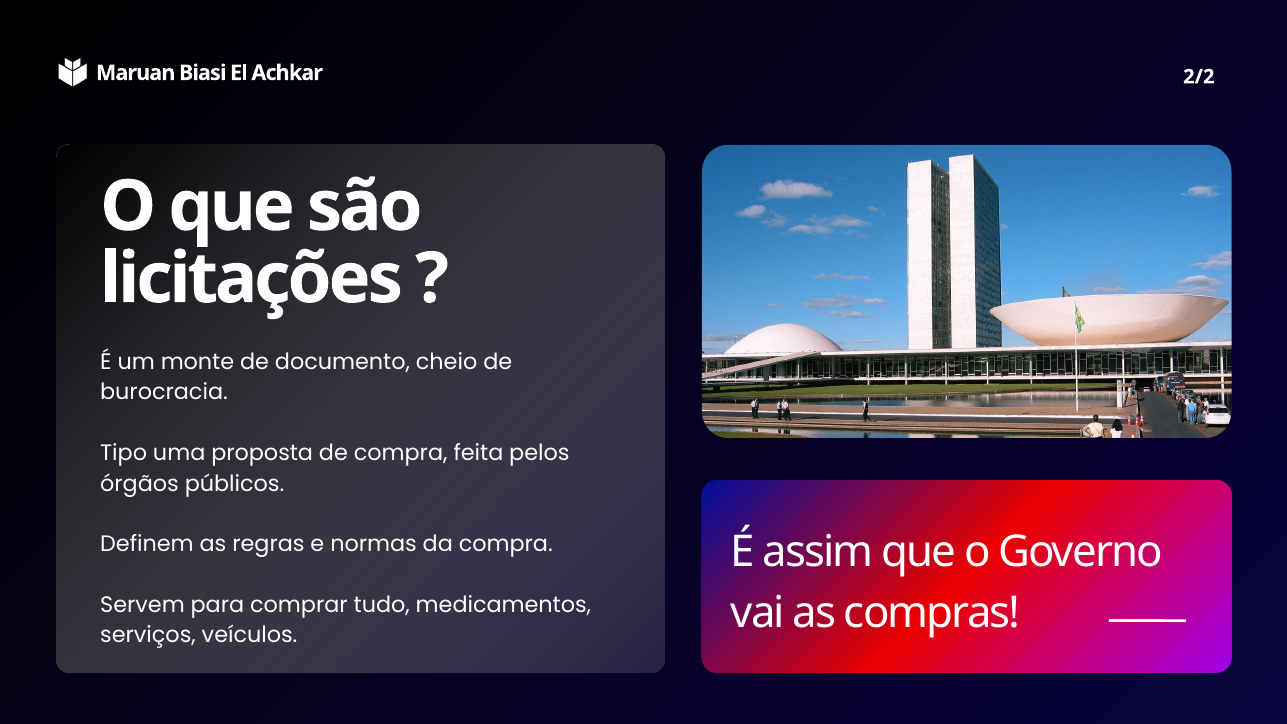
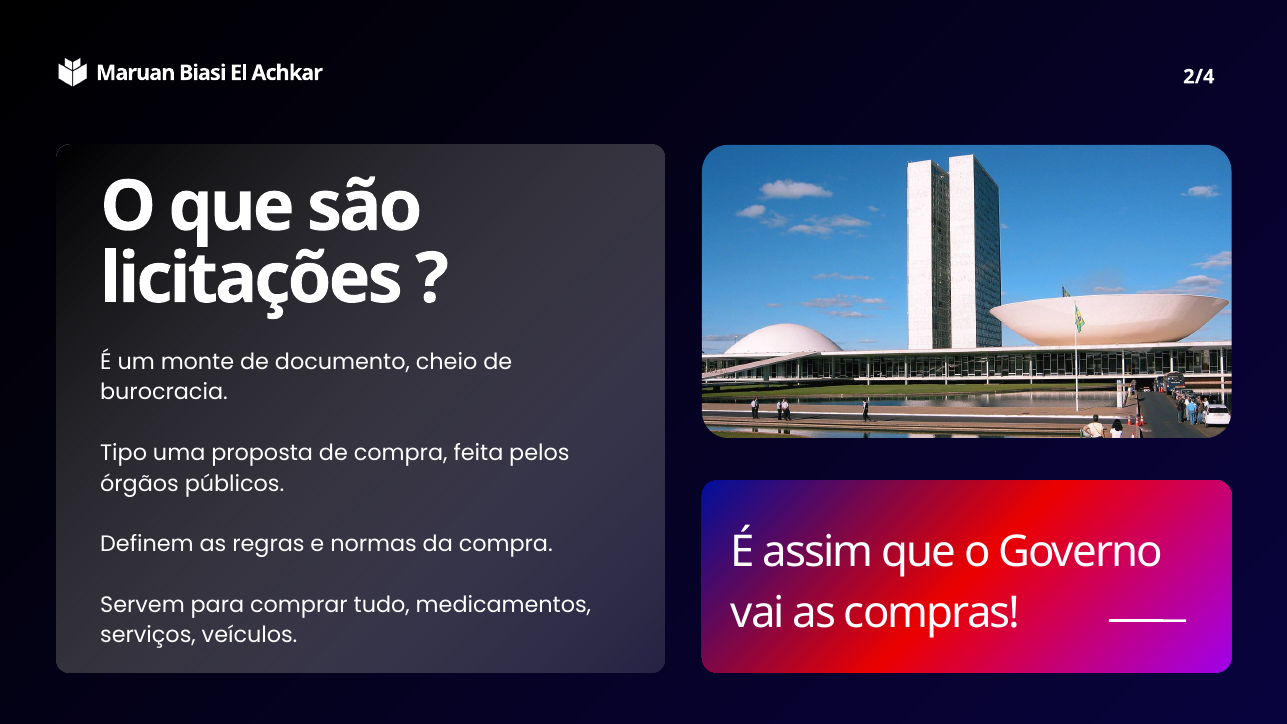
2/2: 2/2 -> 2/4 (1199, 77)
